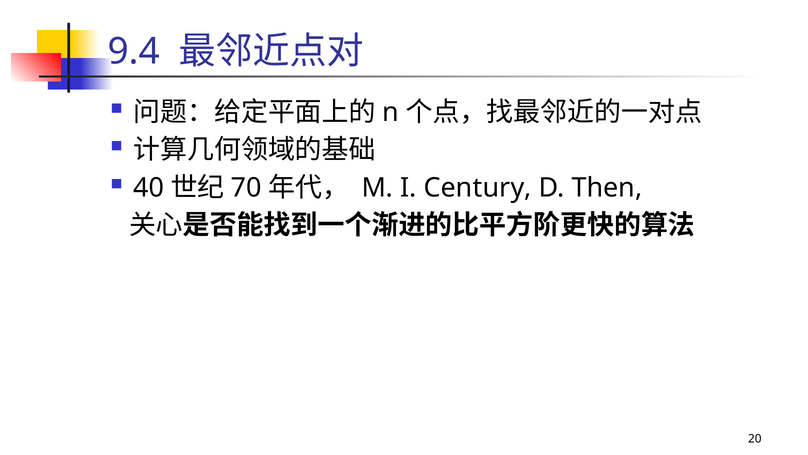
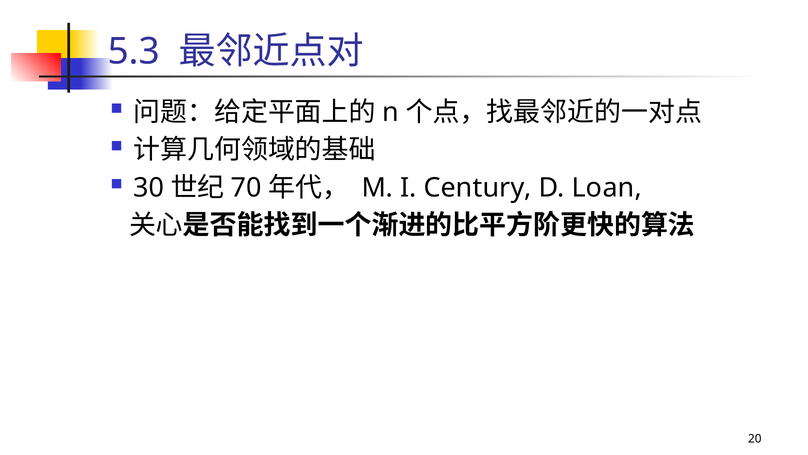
9.4: 9.4 -> 5.3 (134, 51)
40: 40 -> 30 (149, 187)
Then: Then -> Loan (607, 187)
